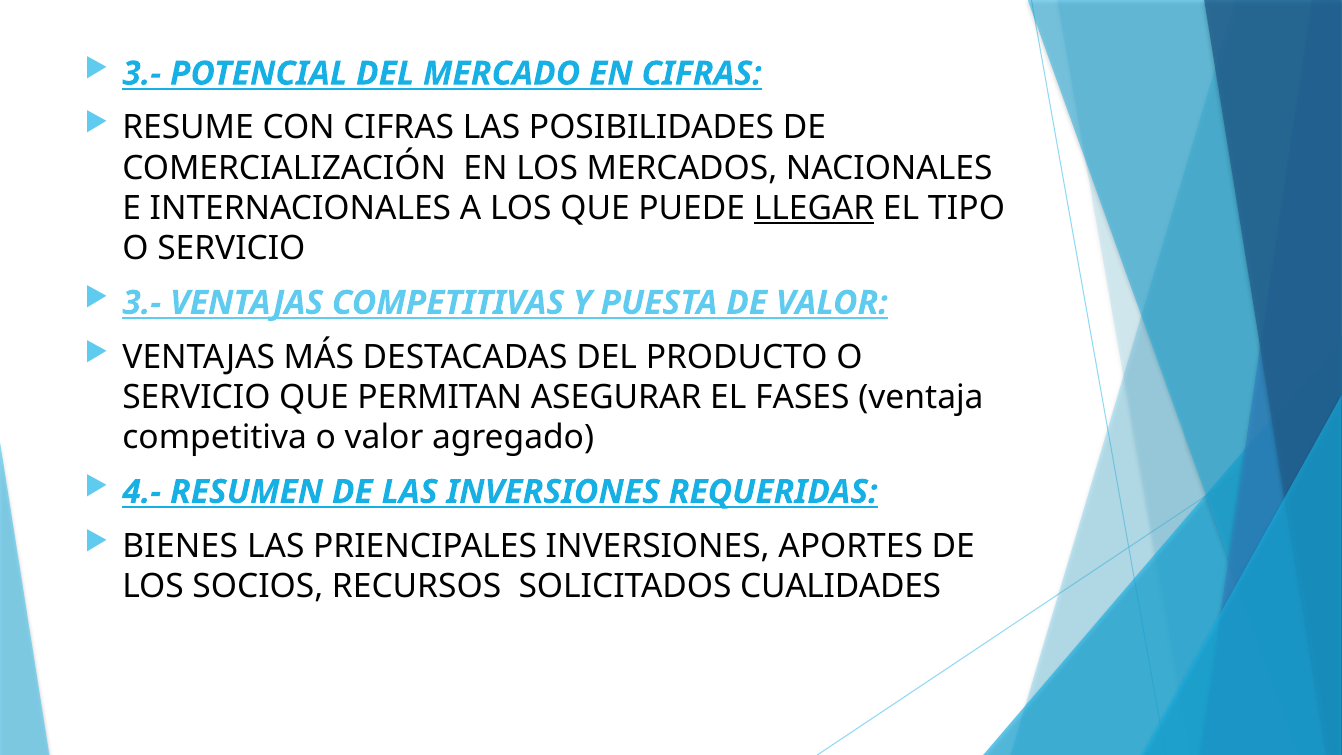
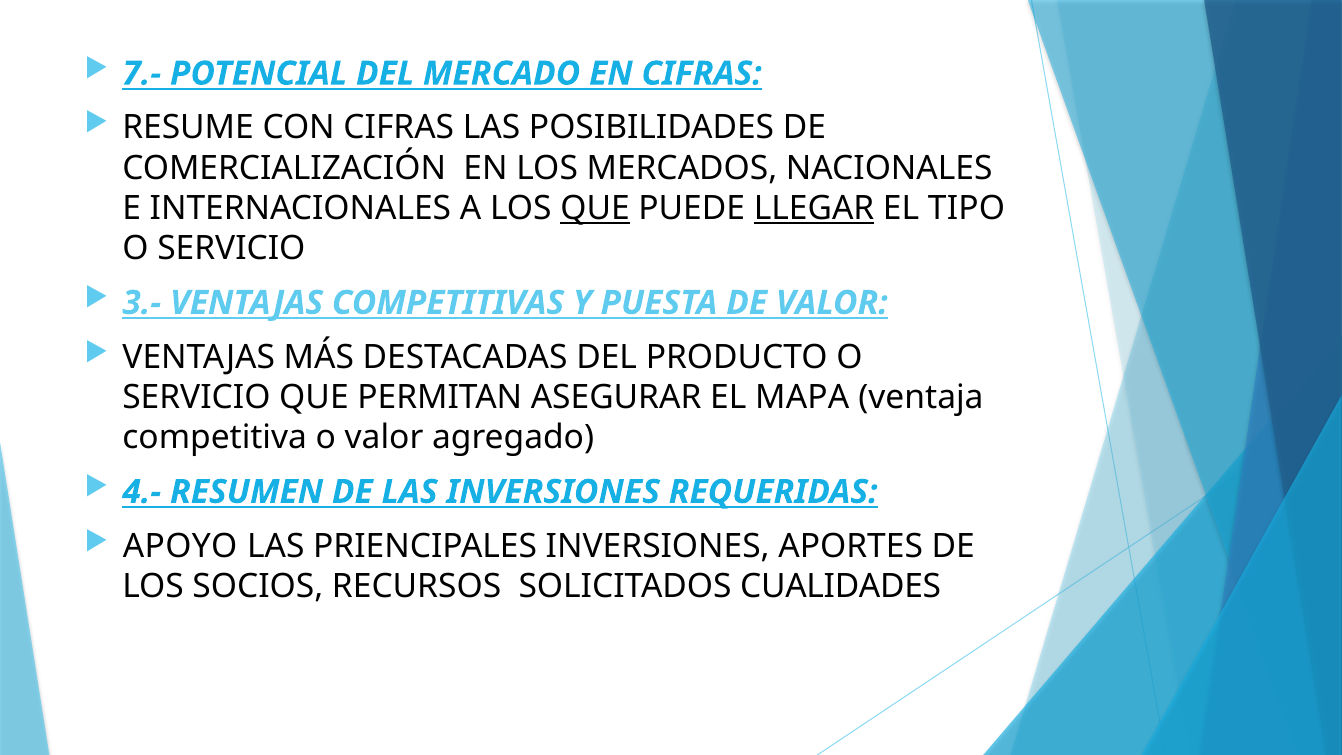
3.-: 3.- -> 7.- (142, 74)
QUE underline: none -> present (595, 208)
FASES: FASES -> MAPA (802, 397)
BIENES: BIENES -> APOYO (180, 546)
